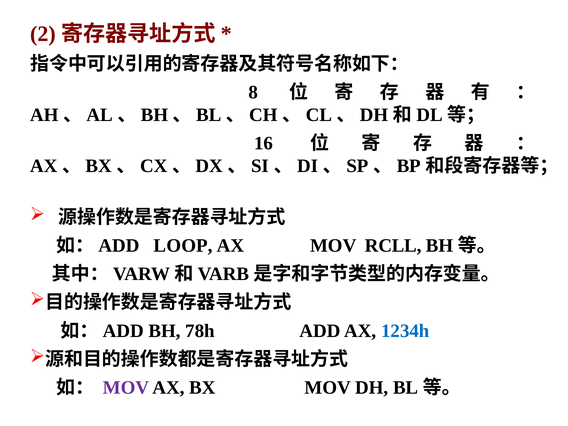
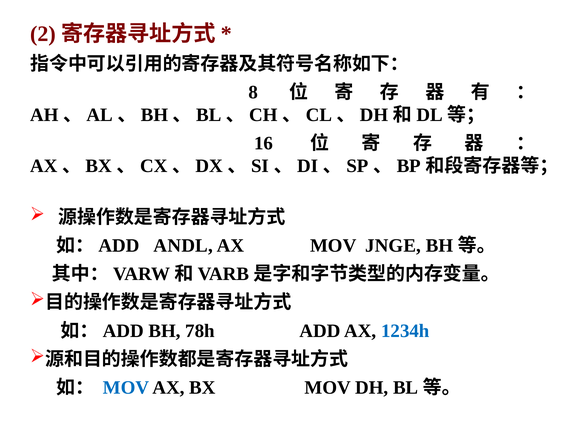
LOOP: LOOP -> ANDL (183, 246)
RCLL: RCLL -> JNGE (393, 246)
MOV colour: purple -> blue (126, 388)
